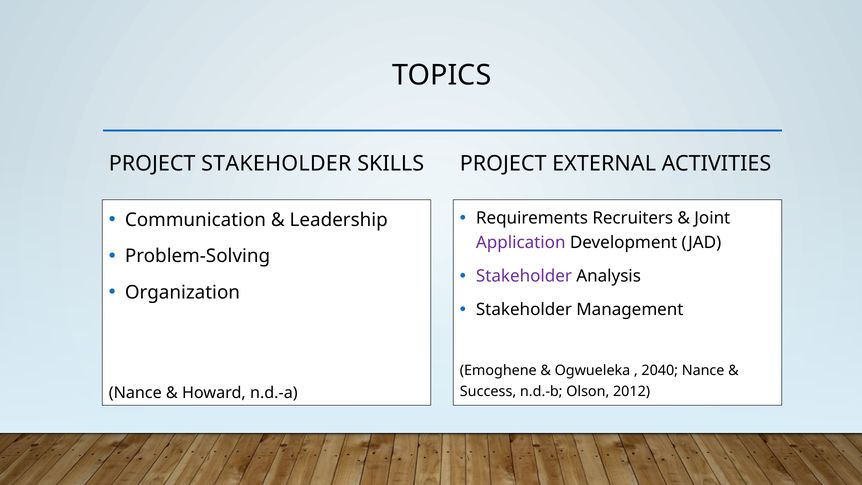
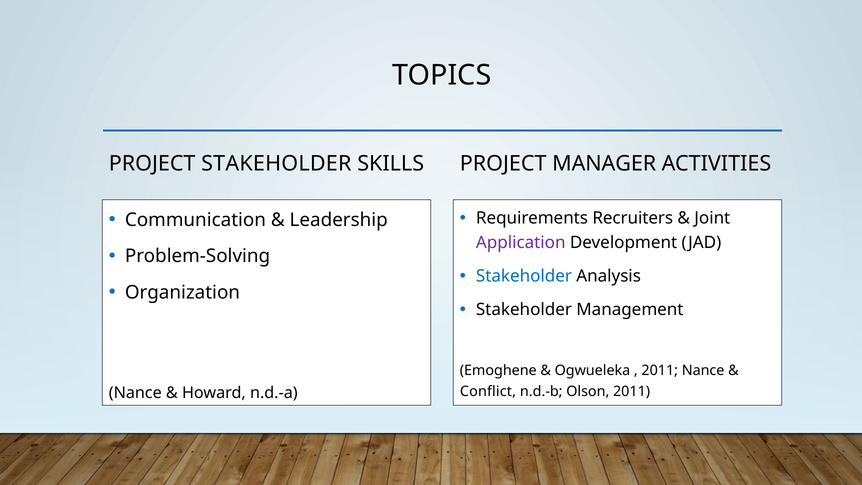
EXTERNAL: EXTERNAL -> MANAGER (604, 164)
Stakeholder colour: purple -> blue (524, 276)
2040: 2040 -> 2011 (660, 371)
Success: Success -> Conflict (488, 391)
Olson 2012: 2012 -> 2011 (632, 391)
